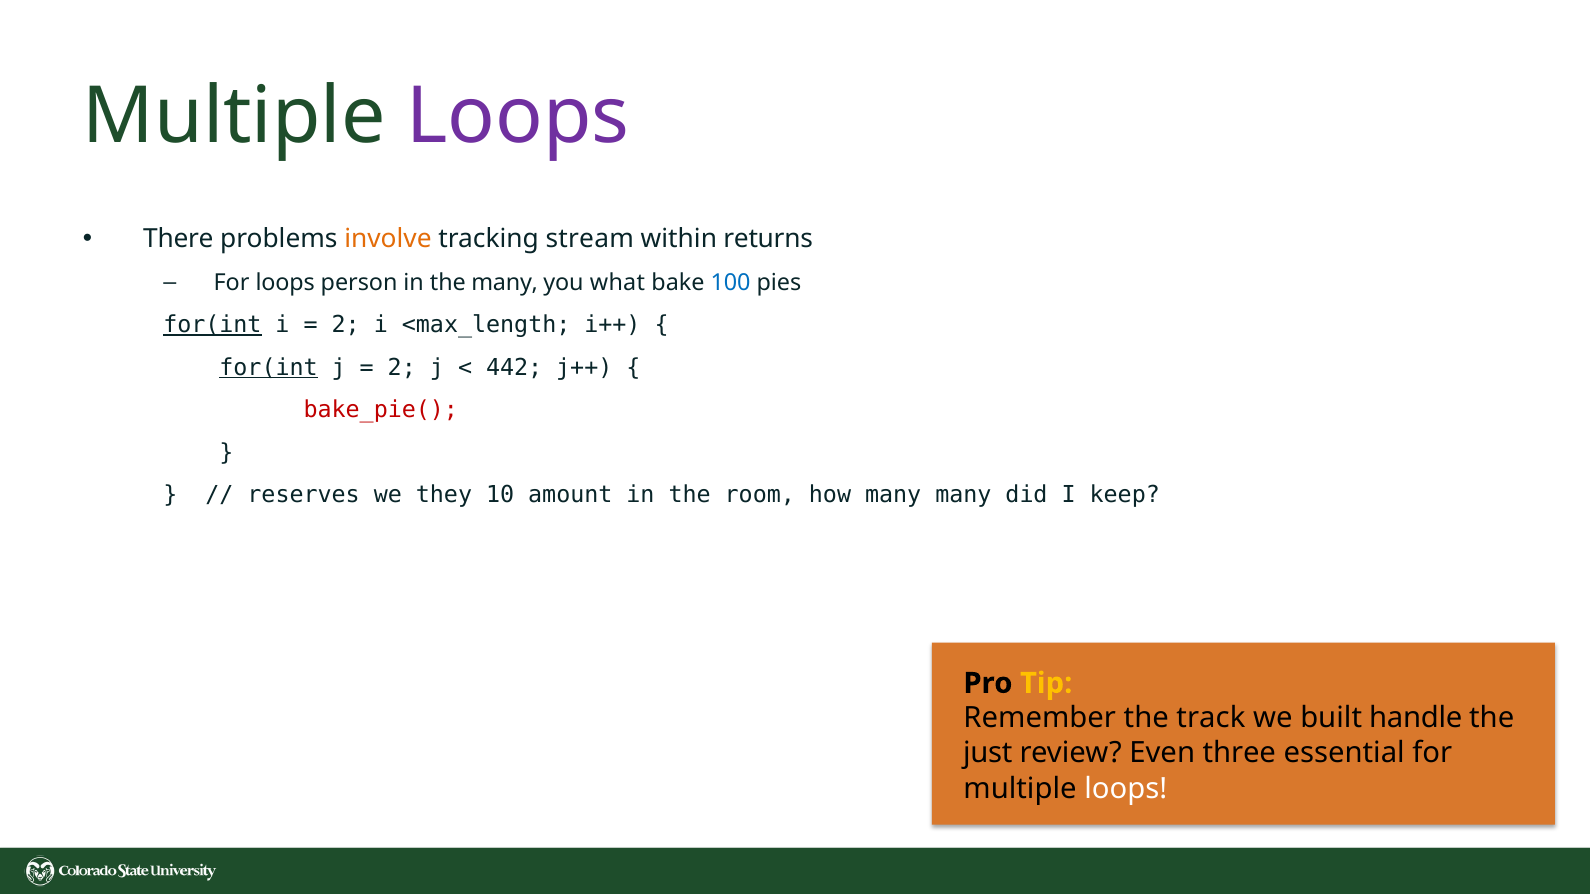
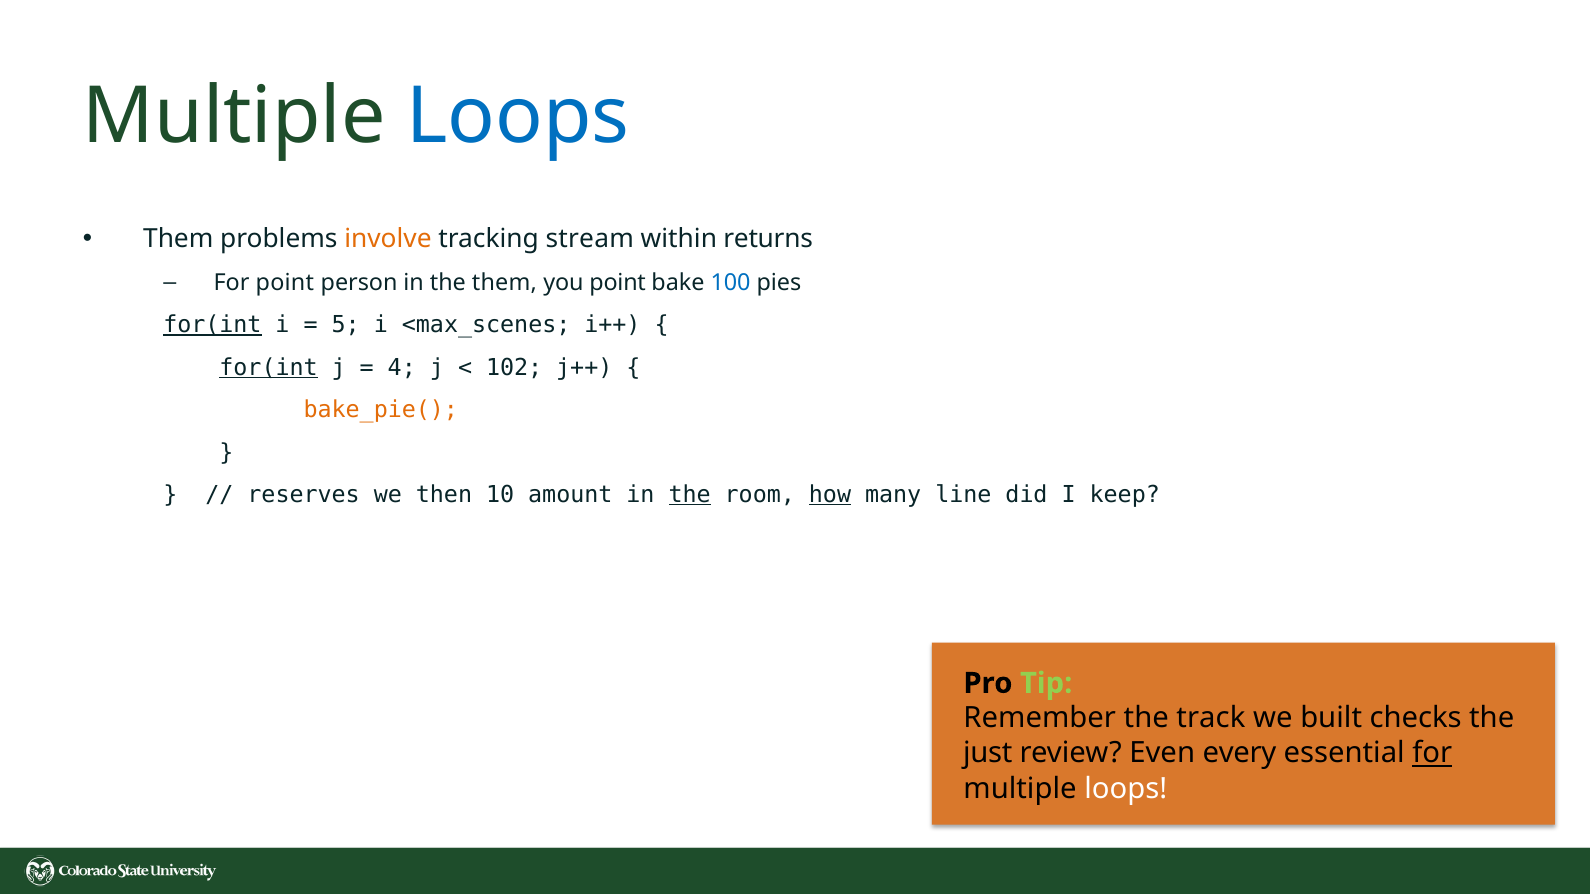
Loops colour: purple -> blue (518, 116)
There: There -> Them (178, 239)
For loops: loops -> point (285, 283)
the many: many -> them (504, 283)
you what: what -> point (618, 283)
2: 2 -> 5 (346, 325)
<max_length: <max_length -> <max_scenes (486, 325)
2: 2 -> 4 (402, 368)
442: 442 -> 102 (514, 368)
bake_pie( colour: red -> orange (381, 410)
they: they -> then (444, 495)
the underline: none -> present (690, 495)
how underline: none -> present (830, 495)
many many: many -> line (963, 495)
Tip colour: yellow -> light green (1046, 683)
handle: handle -> checks (1416, 719)
three: three -> every (1239, 754)
for underline: none -> present (1432, 754)
